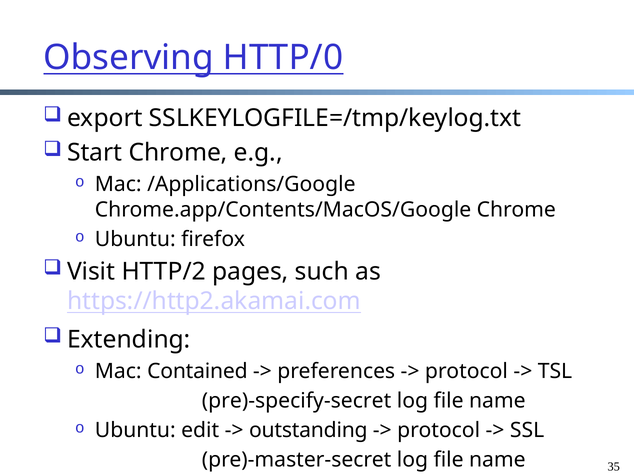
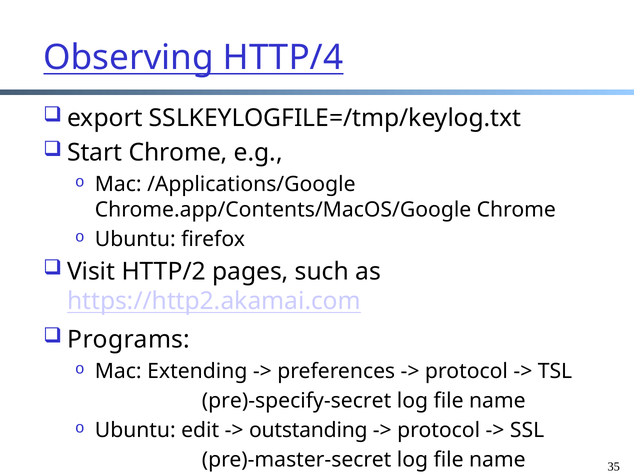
HTTP/0: HTTP/0 -> HTTP/4 (283, 58)
Extending: Extending -> Programs (129, 340)
Contained: Contained -> Extending (197, 372)
